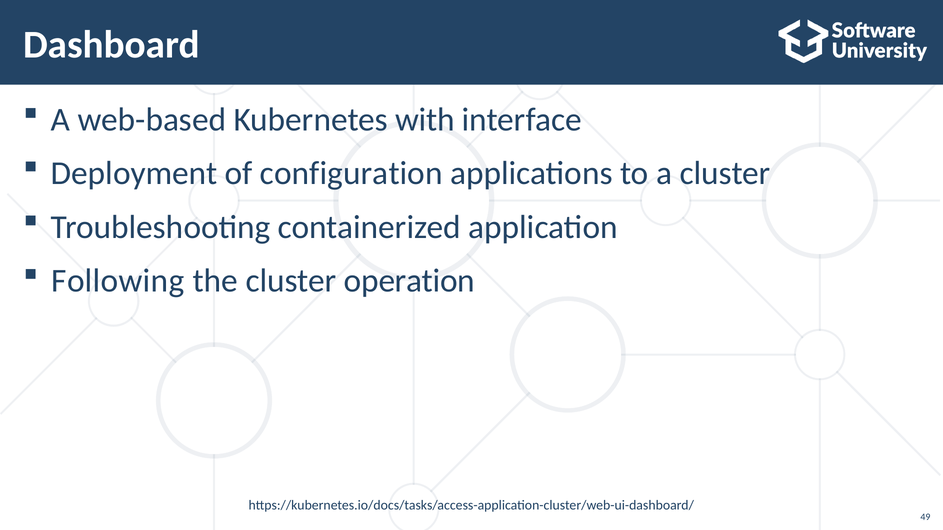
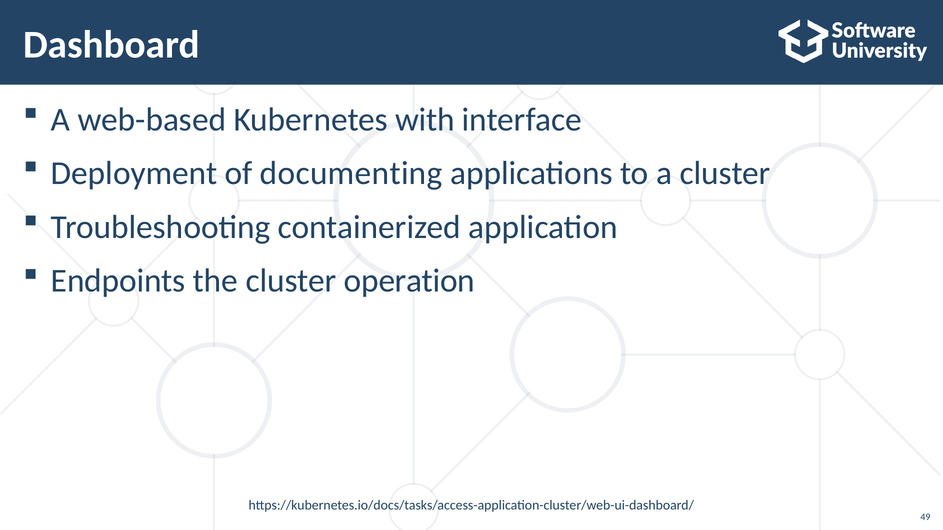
configuration: configuration -> documenting (351, 173)
Following: Following -> Endpoints (118, 281)
